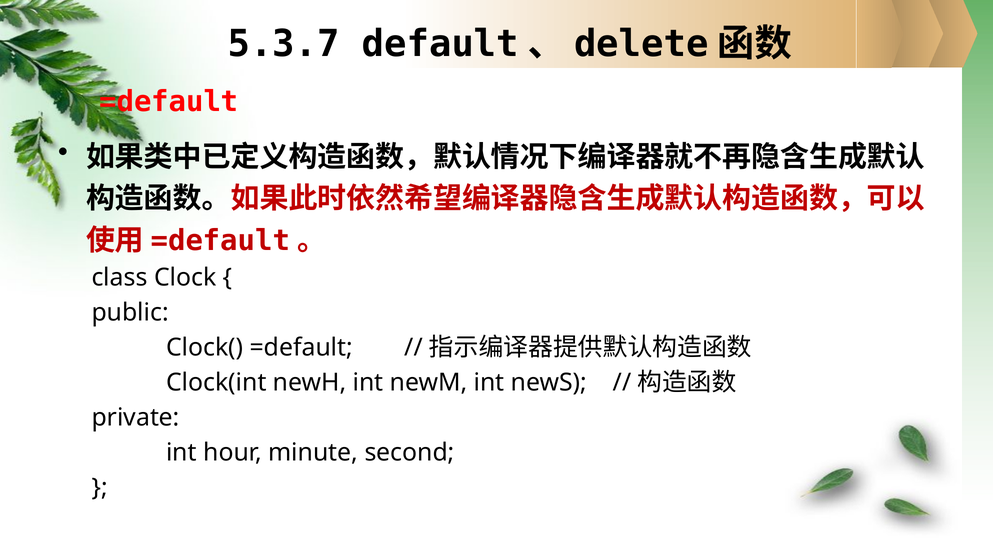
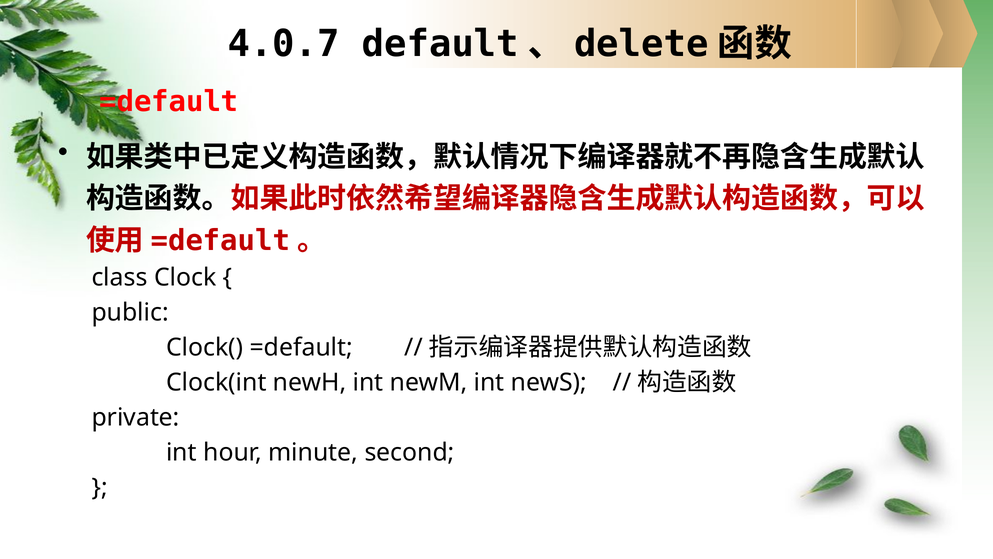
5.3.7: 5.3.7 -> 4.0.7 (284, 44)
